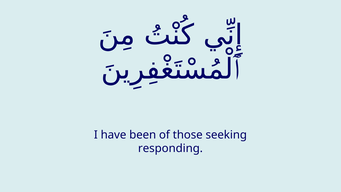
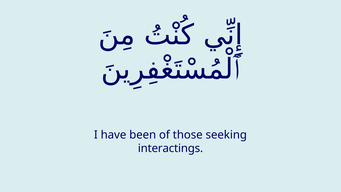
responding: responding -> interactings (171, 148)
